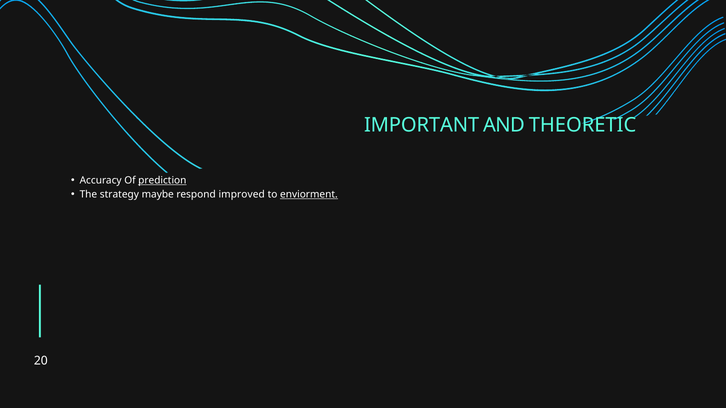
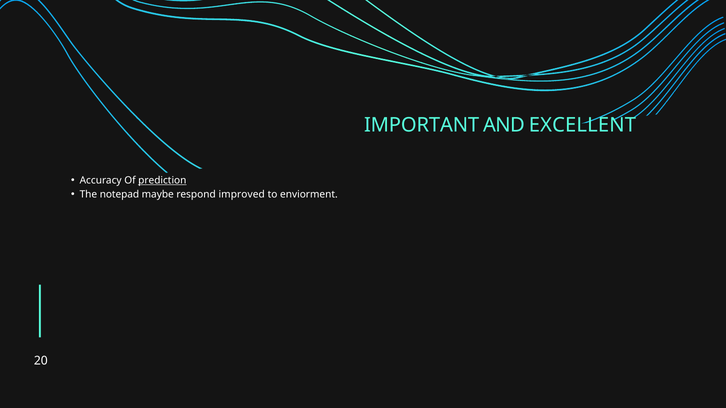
THEORETIC: THEORETIC -> EXCELLENT (582, 125)
strategy: strategy -> notepad (119, 195)
enviorment underline: present -> none (309, 195)
